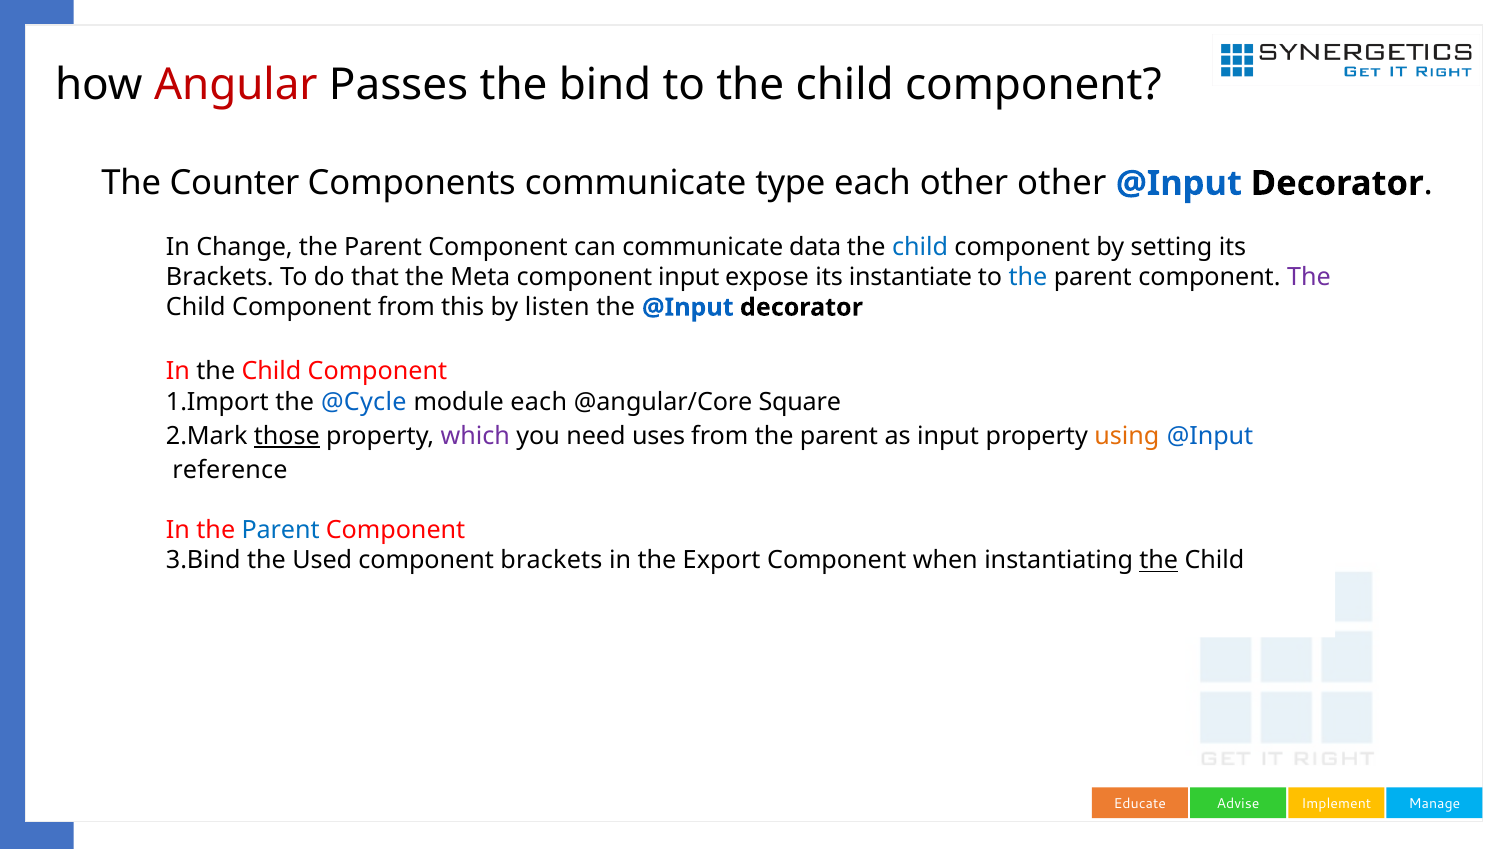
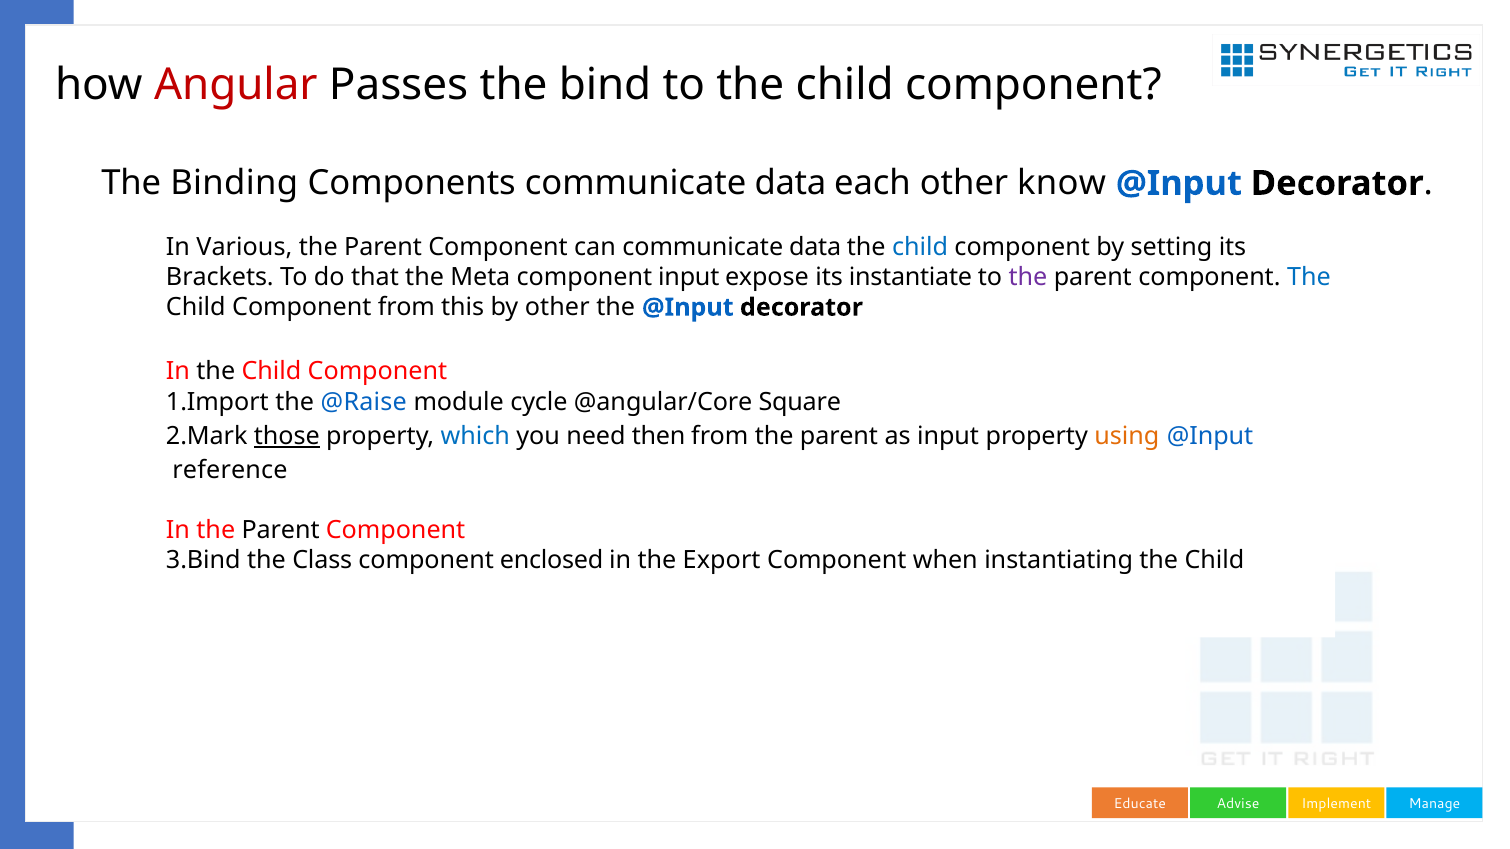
Counter: Counter -> Binding (234, 183)
Components communicate type: type -> data (790, 183)
other other: other -> know (1062, 183)
Change: Change -> Various (244, 247)
the colour: blue -> purple (1028, 277)
The colour: purple -> blue (1309, 277)
by listen: listen -> other (557, 307)
@Cycle: @Cycle -> @Raise (364, 402)
module each: each -> cycle (539, 402)
which colour: purple -> blue (475, 436)
uses: uses -> then (659, 436)
Parent colour: blue -> black (281, 531)
Used: Used -> Class (322, 561)
component brackets: brackets -> enclosed (552, 561)
the underline: present -> none (1159, 561)
